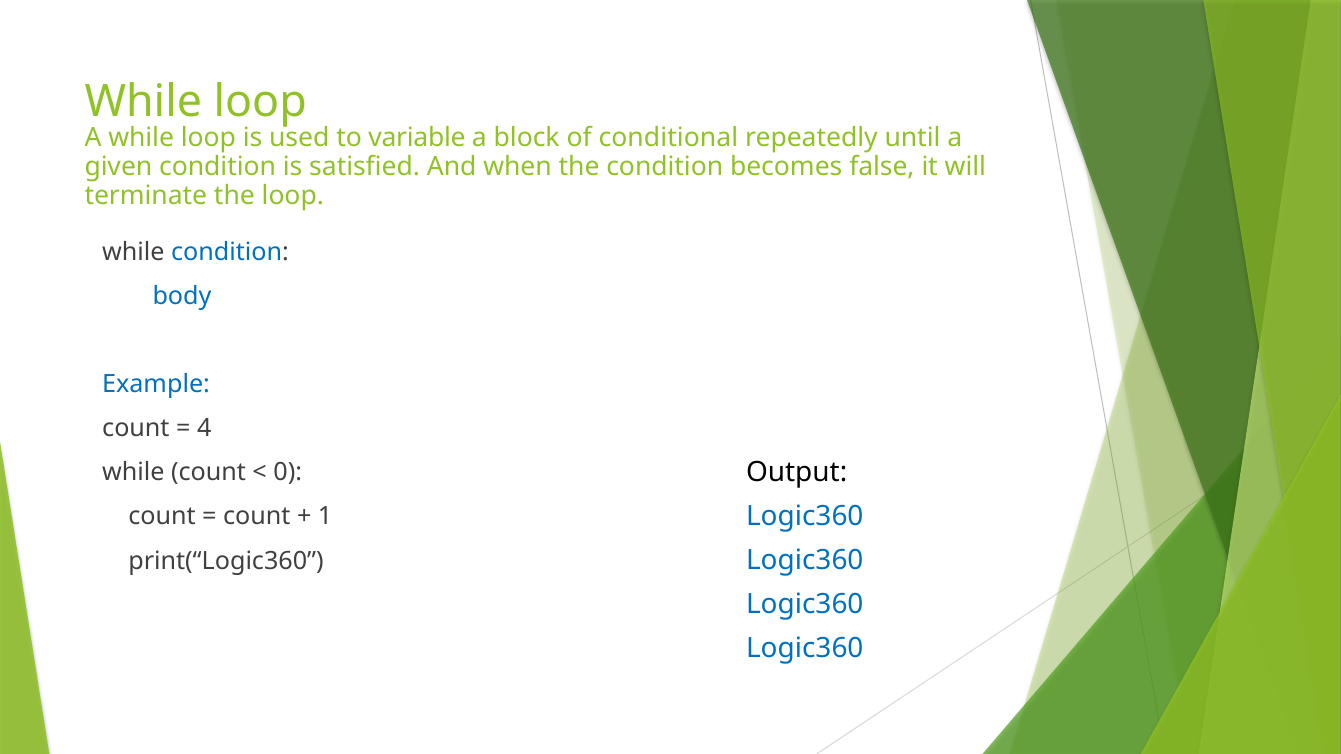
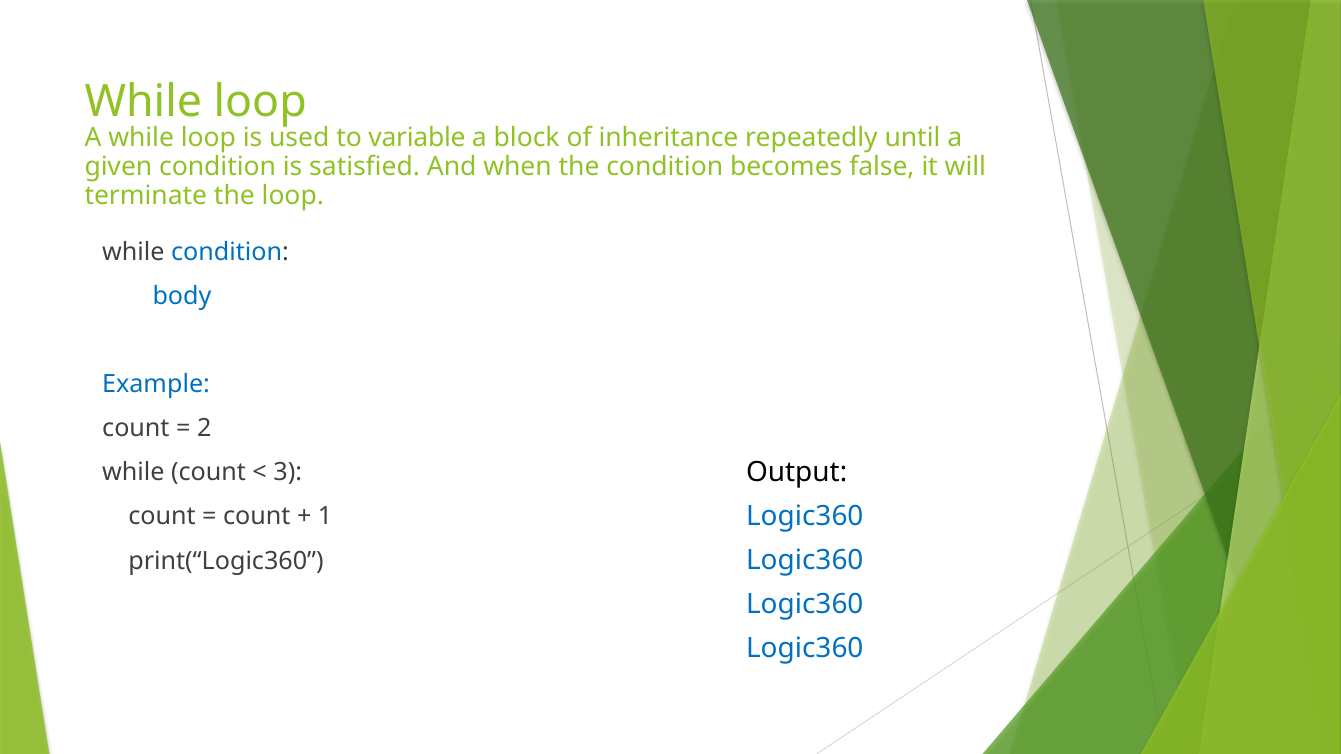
conditional: conditional -> inheritance (668, 138)
4: 4 -> 2 (204, 429)
0: 0 -> 3 (288, 473)
